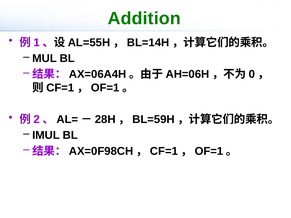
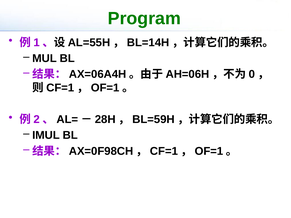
Addition: Addition -> Program (144, 18)
